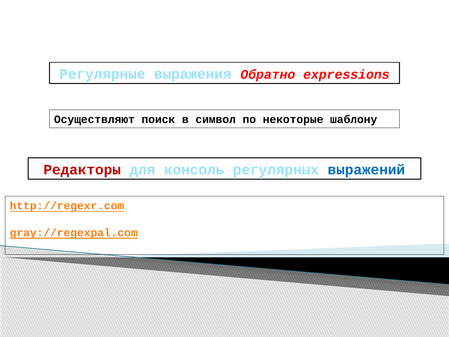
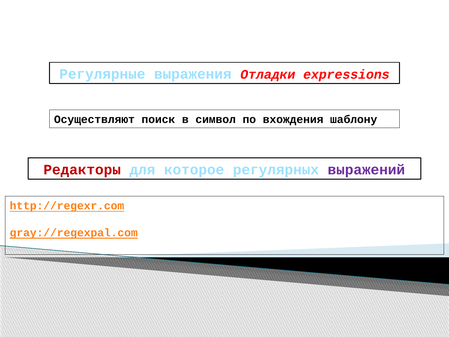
Обратно: Обратно -> Отладки (268, 74)
некоторые: некоторые -> вхождения (293, 120)
консоль: консоль -> которое (194, 170)
выражений colour: blue -> purple (366, 170)
